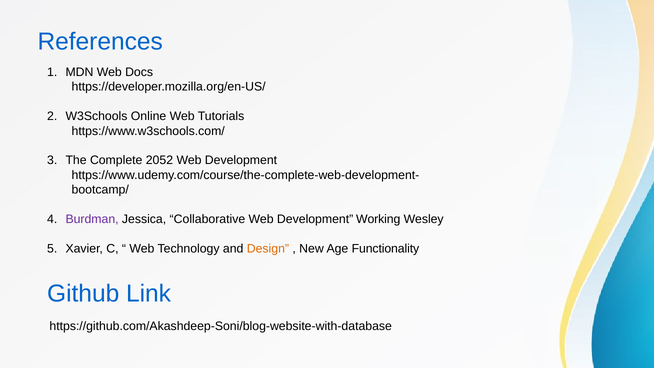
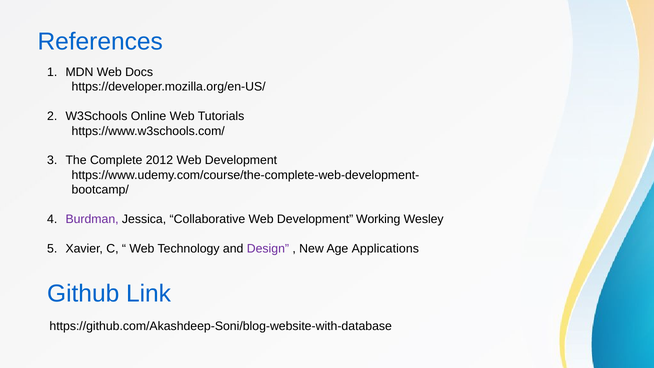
2052: 2052 -> 2012 (159, 160)
Design colour: orange -> purple (268, 249)
Functionality: Functionality -> Applications (385, 249)
